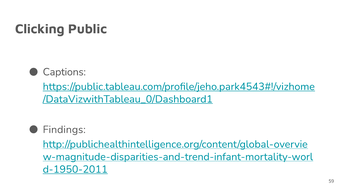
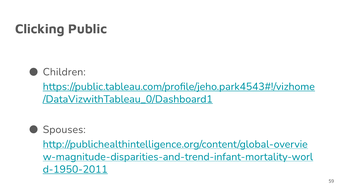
Captions: Captions -> Children (64, 72)
Findings: Findings -> Spouses (64, 130)
